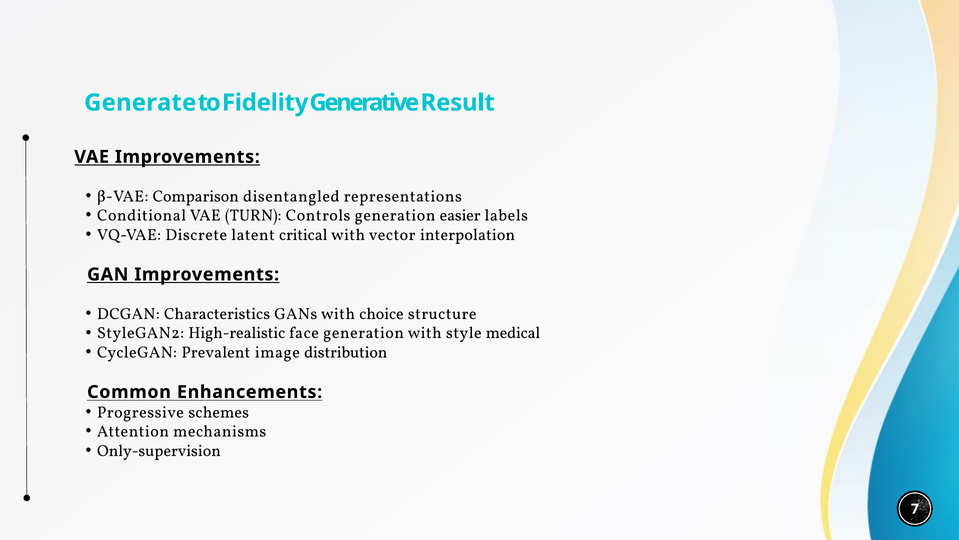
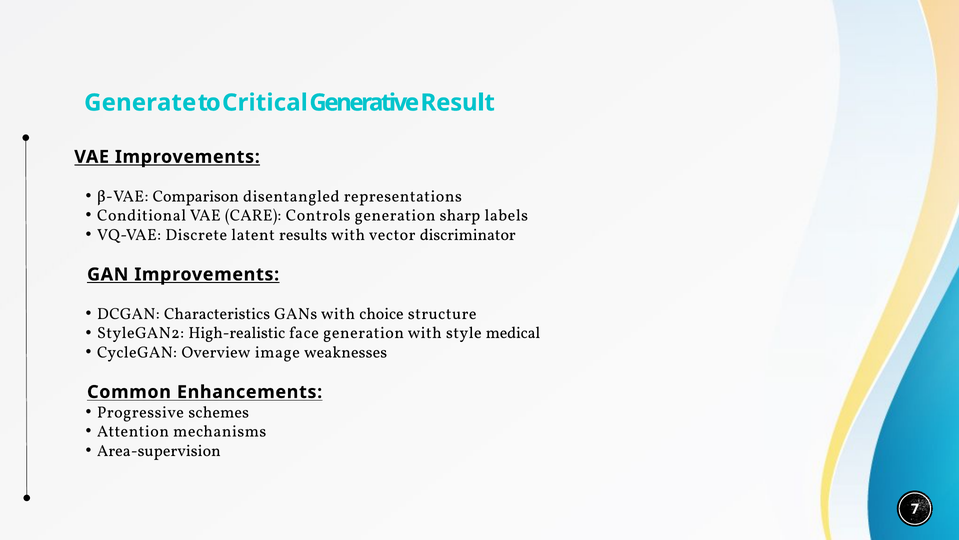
Fidelity: Fidelity -> Critical (265, 103)
TURN: TURN -> CARE (253, 215)
easier: easier -> sharp (460, 215)
critical: critical -> results (303, 234)
interpolation: interpolation -> discriminator (468, 234)
Prevalent: Prevalent -> Overview (216, 352)
distribution: distribution -> weaknesses (346, 352)
Only-supervision: Only-supervision -> Area-supervision (159, 450)
